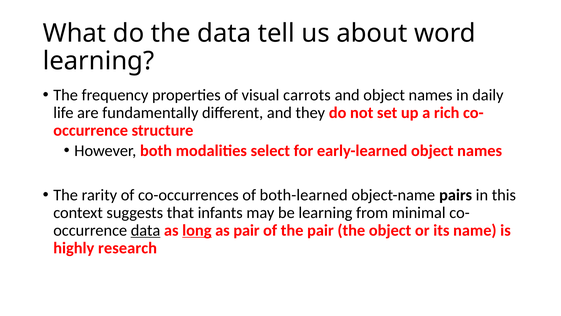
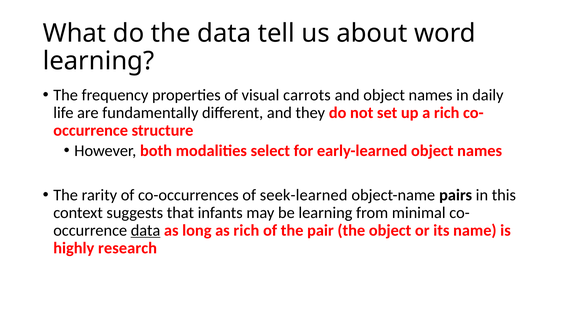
both-learned: both-learned -> seek-learned (304, 195)
long underline: present -> none (197, 230)
as pair: pair -> rich (246, 230)
